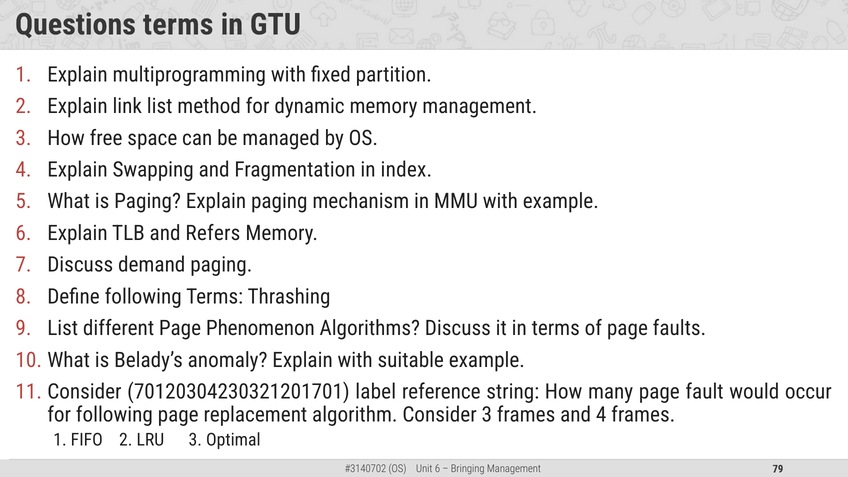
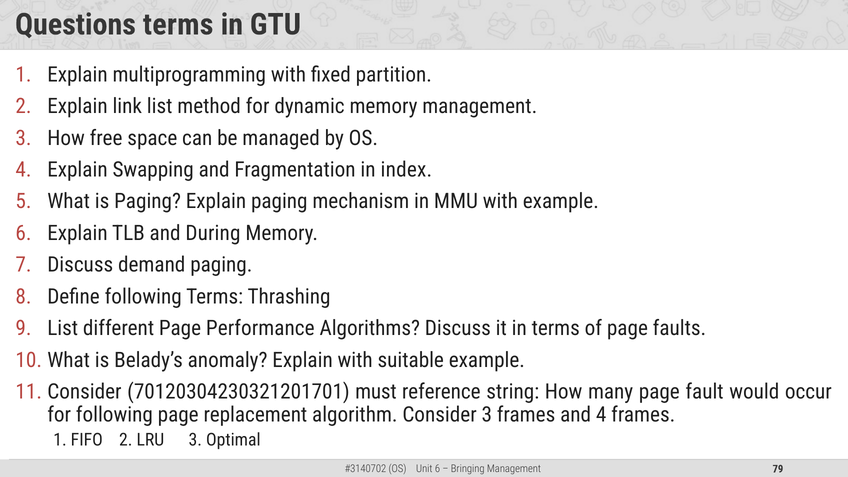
Refers: Refers -> During (213, 233)
Phenomenon: Phenomenon -> Performance (260, 328)
label: label -> must (376, 392)
